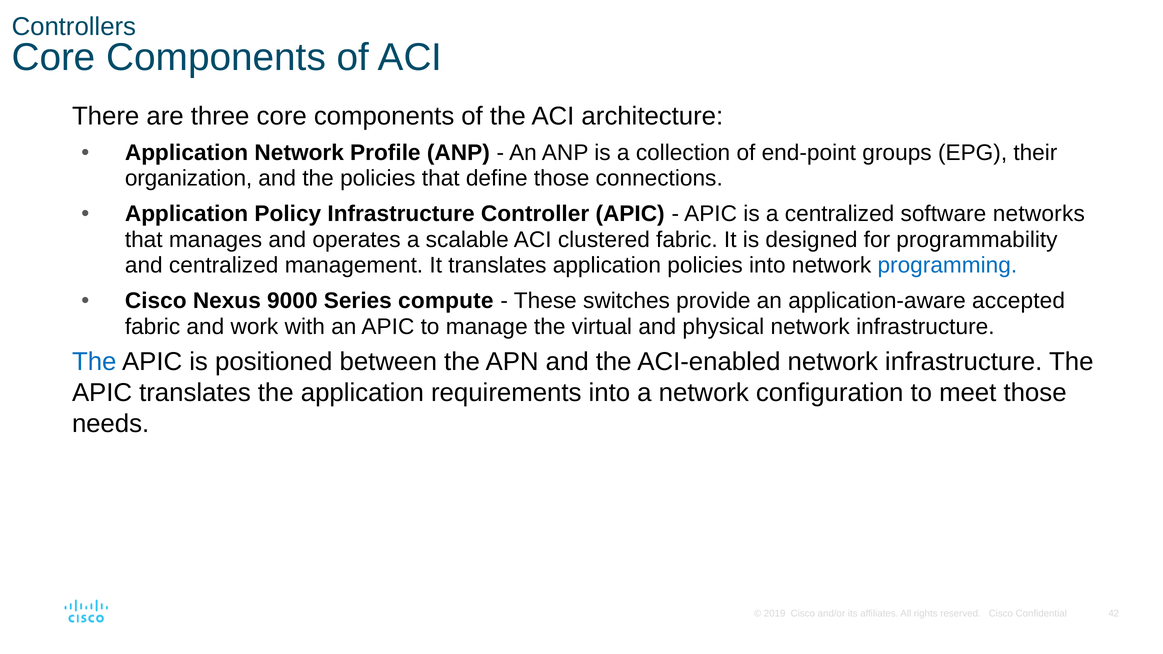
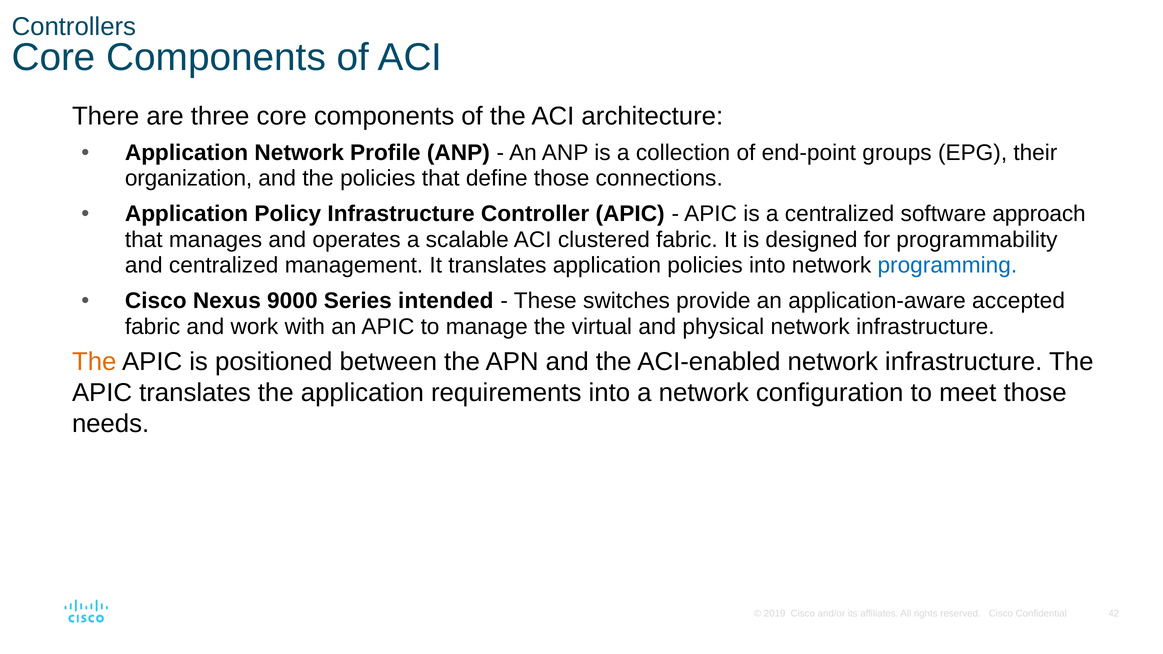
networks: networks -> approach (1039, 214)
compute: compute -> intended (446, 301)
The colour: blue -> orange (94, 362)
